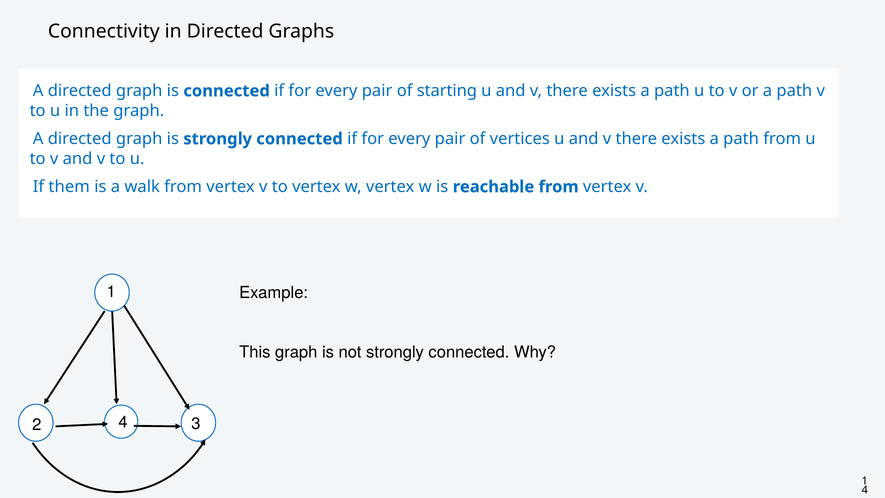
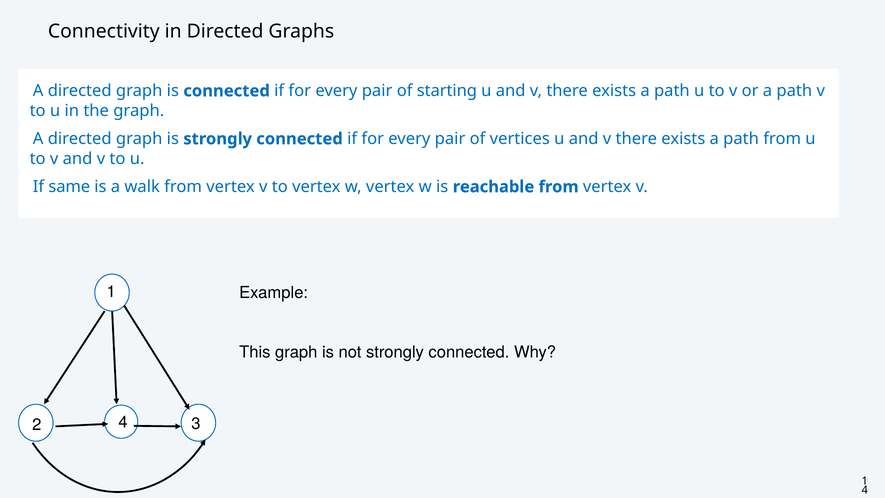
them: them -> same (69, 187)
